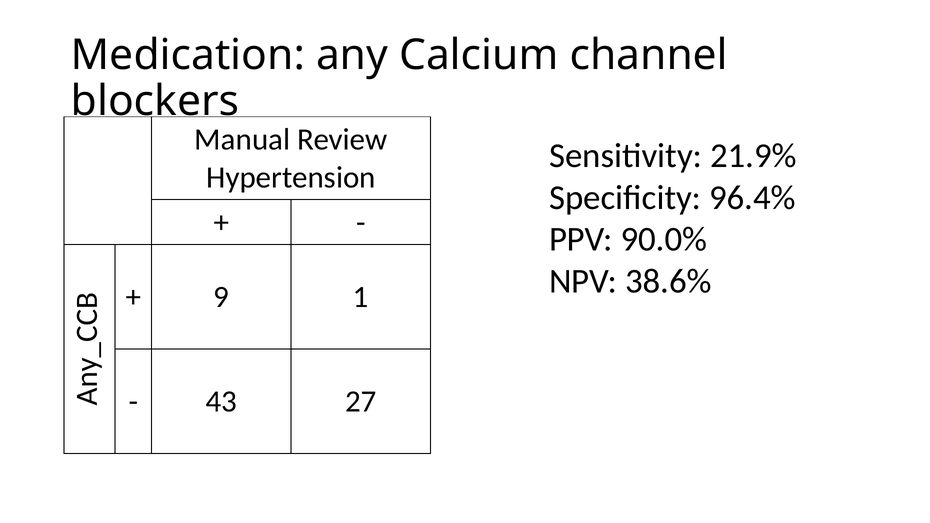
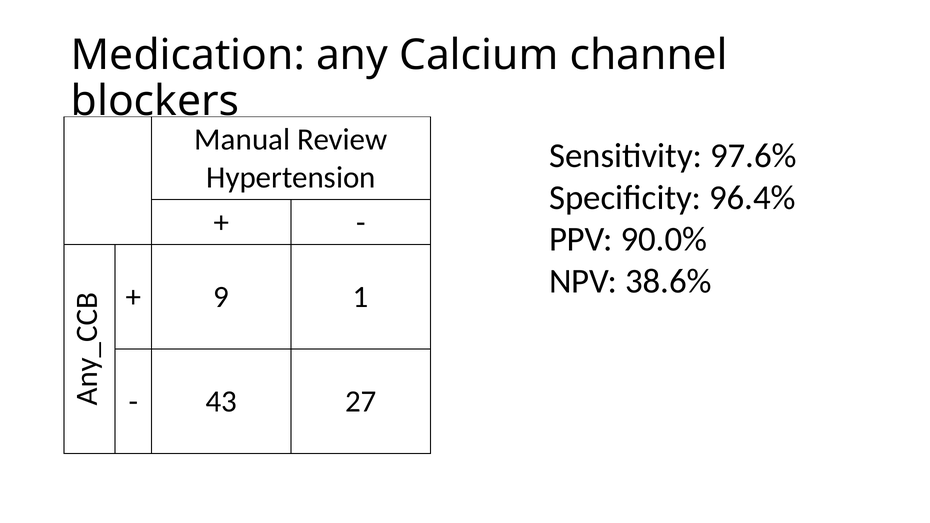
21.9%: 21.9% -> 97.6% (753, 156)
